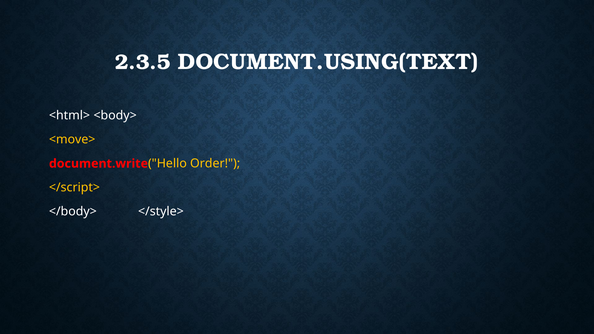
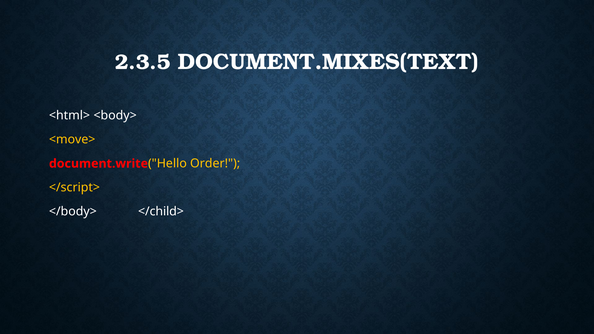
DOCUMENT.USING(TEXT: DOCUMENT.USING(TEXT -> DOCUMENT.MIXES(TEXT (328, 62)
</style>: </style> -> </child> (161, 212)
